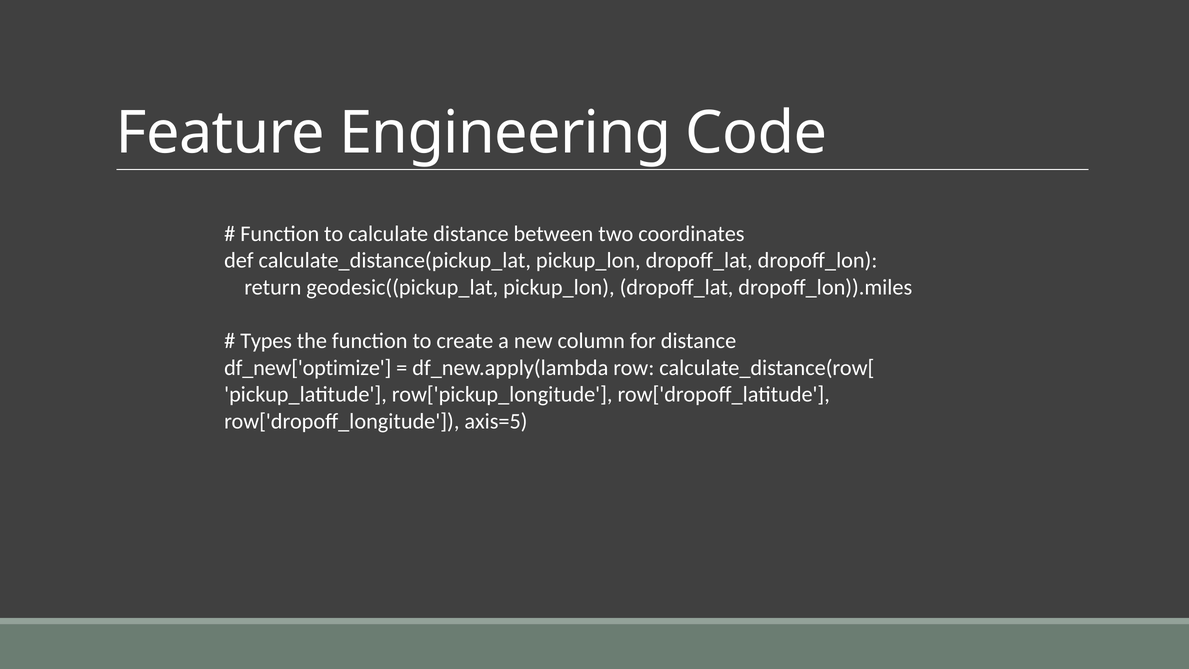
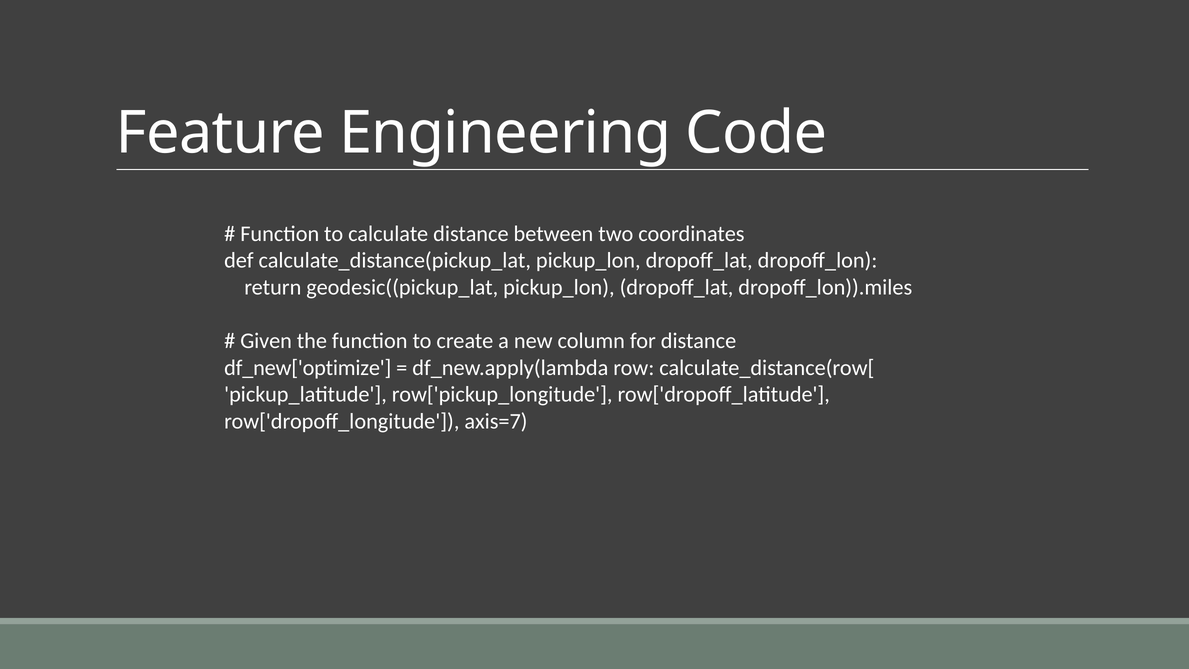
Types: Types -> Given (266, 341)
axis=5: axis=5 -> axis=7 (496, 421)
